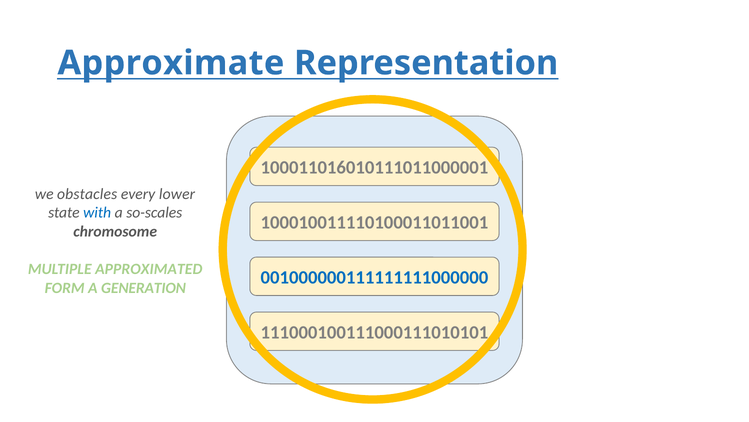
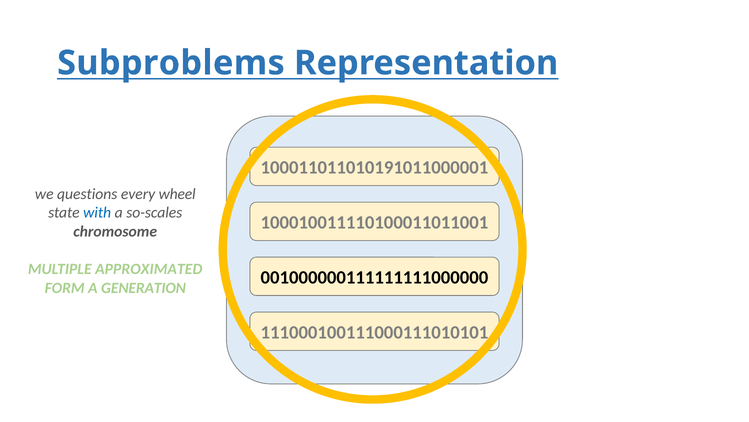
Approximate: Approximate -> Subproblems (171, 63)
100011016010111011000001: 100011016010111011000001 -> 100011011010191011000001 (374, 167)
obstacles: obstacles -> questions (87, 194)
lower: lower -> wheel (177, 194)
001000000111111111000000 colour: blue -> black (374, 277)
